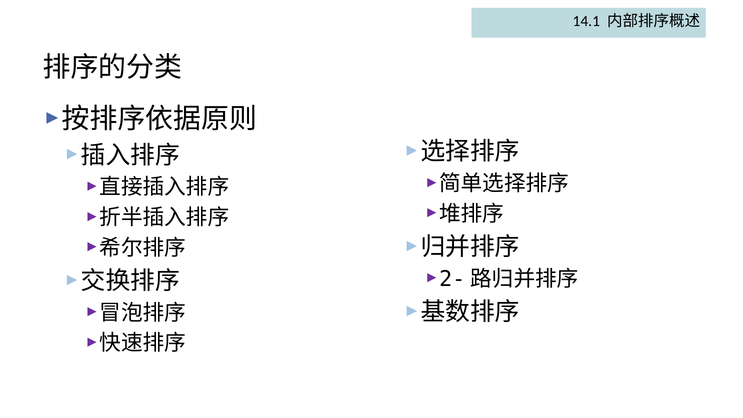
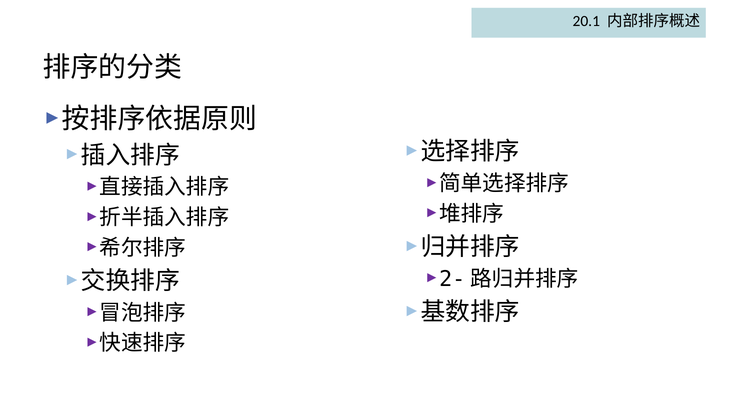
14.1: 14.1 -> 20.1 (586, 21)
